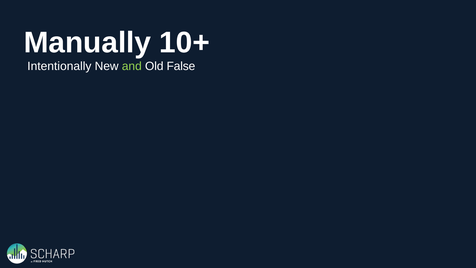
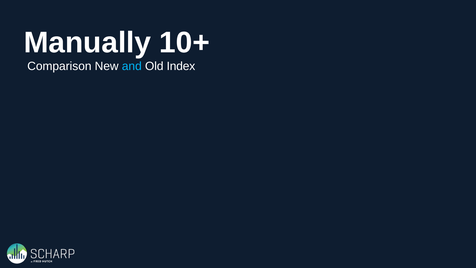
Intentionally: Intentionally -> Comparison (59, 66)
and colour: light green -> light blue (132, 66)
False: False -> Index (181, 66)
